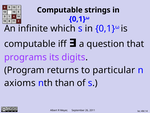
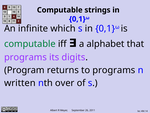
computable colour: black -> green (30, 44)
question: question -> alphabet (106, 44)
to particular: particular -> programs (114, 70)
axioms: axioms -> written (20, 83)
than: than -> over (65, 83)
